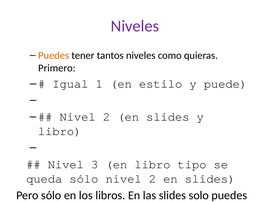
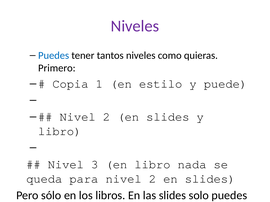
Puedes colour: orange -> blue (54, 56)
Igual: Igual -> Copia (71, 84)
tipo: tipo -> nada (192, 165)
queda sólo: sólo -> para (84, 179)
